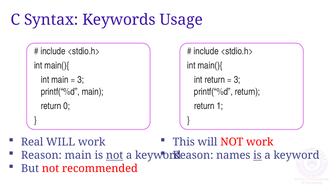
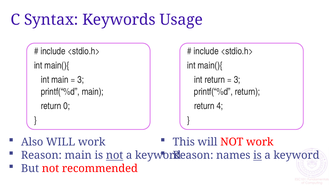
1: 1 -> 4 (220, 106)
Real: Real -> Also (32, 142)
